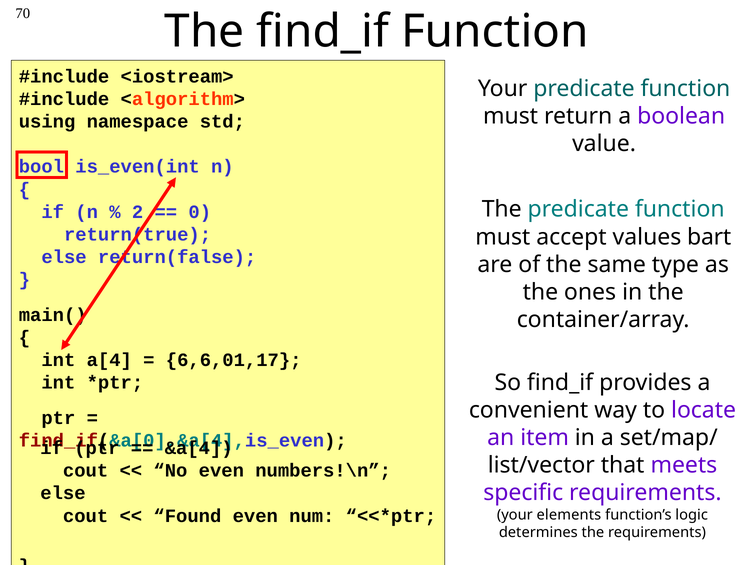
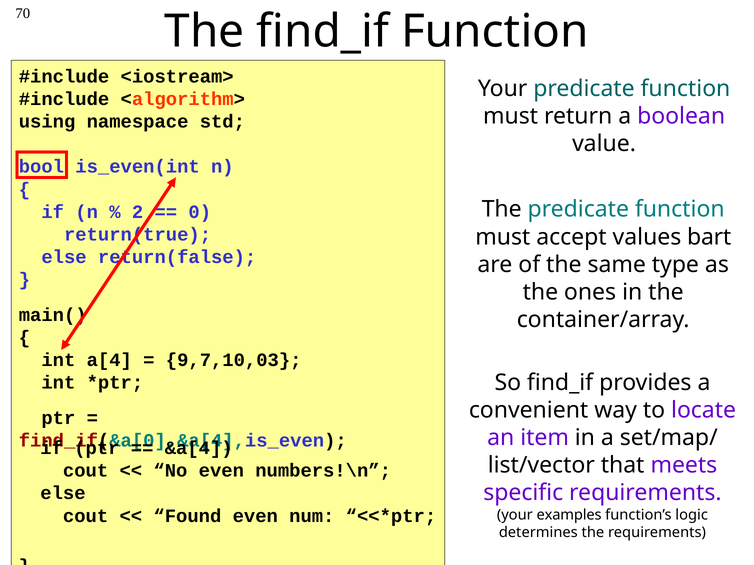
6,6,01,17: 6,6,01,17 -> 9,7,10,03 (234, 360)
elements: elements -> examples (569, 515)
